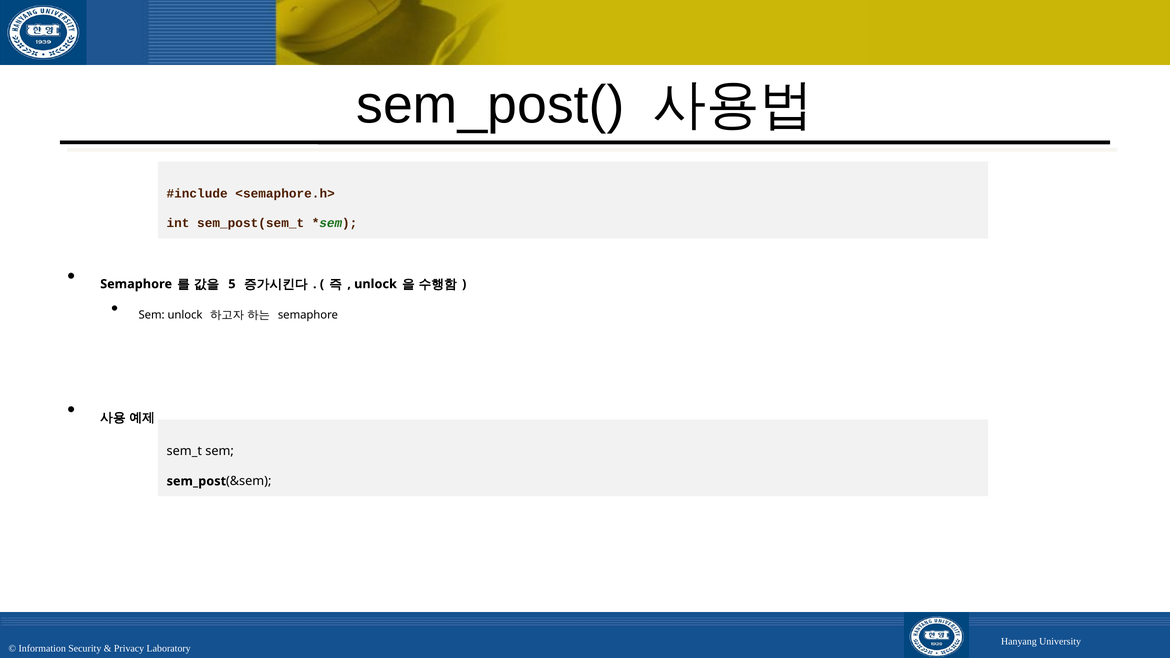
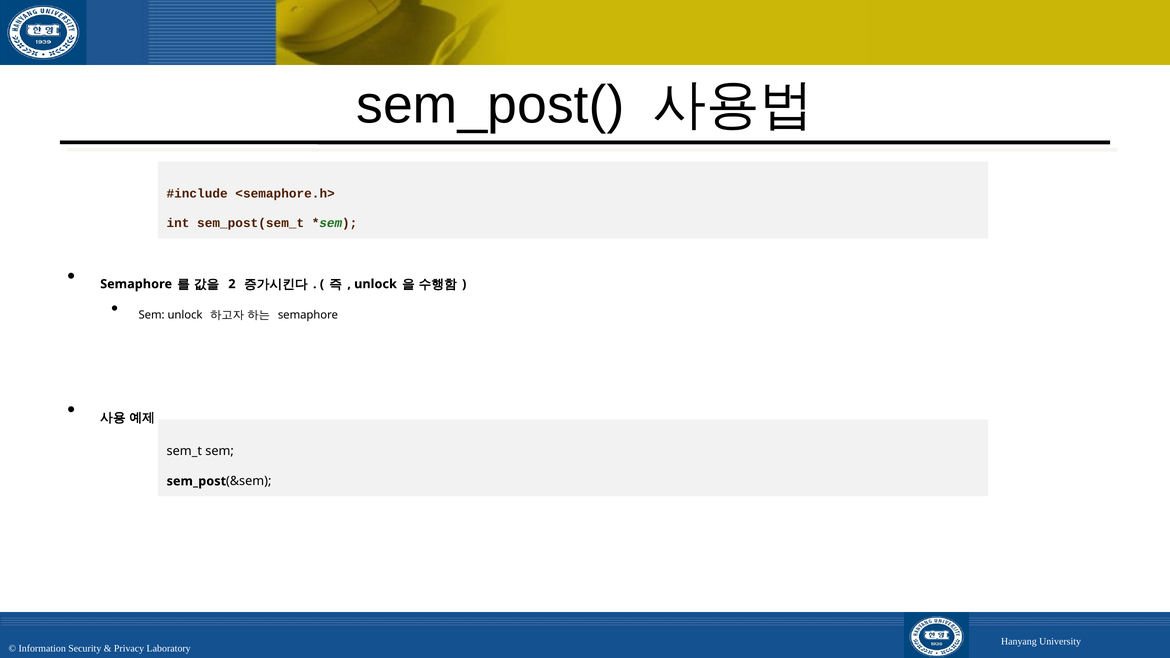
5: 5 -> 2 (232, 284)
